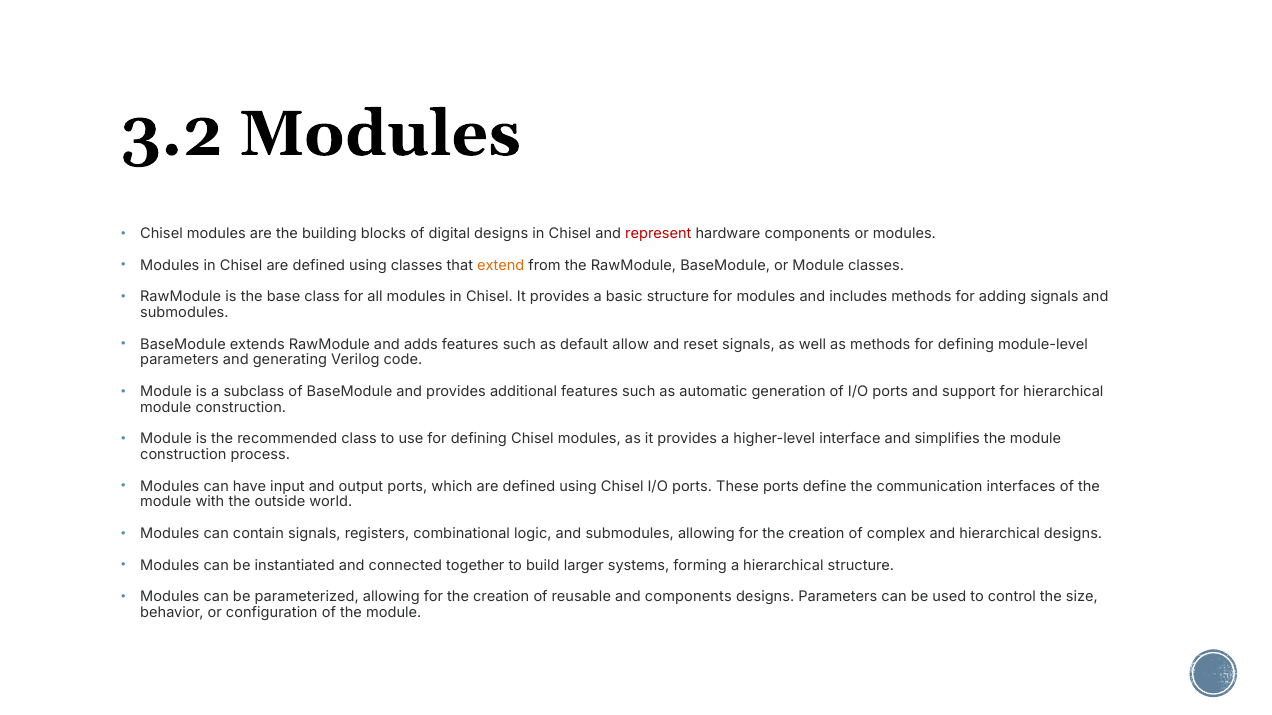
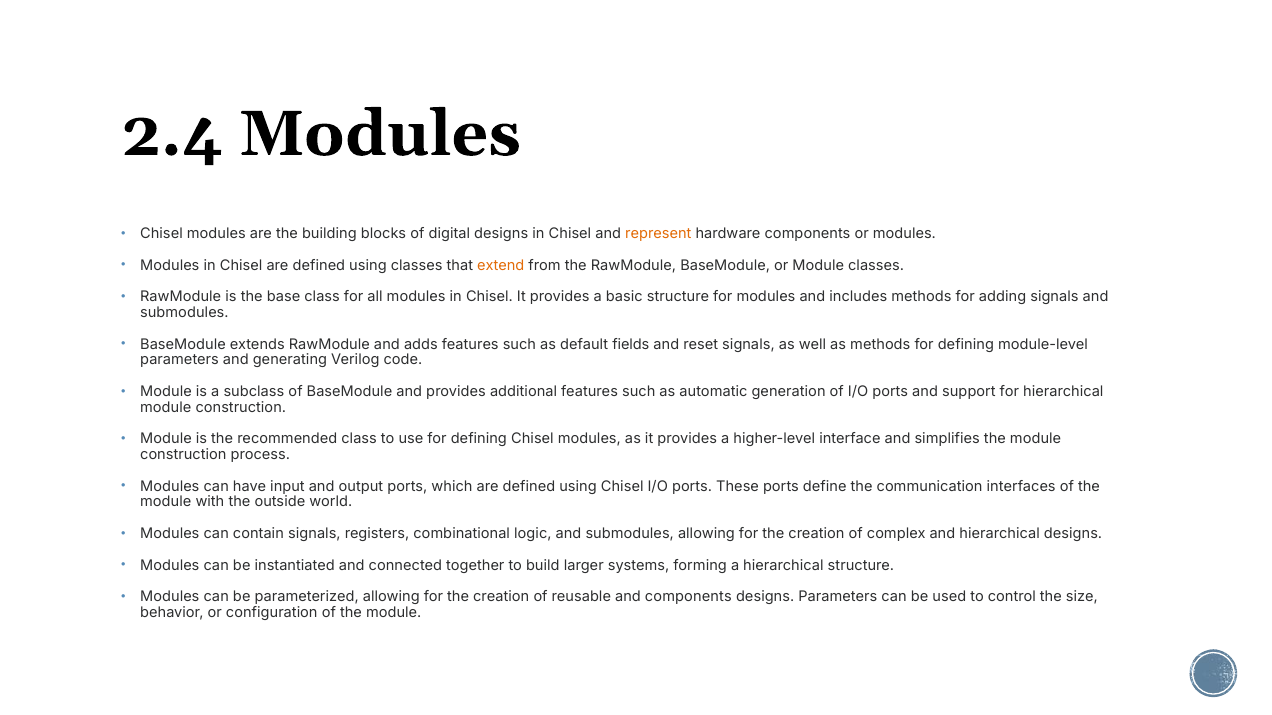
3.2: 3.2 -> 2.4 (172, 134)
represent colour: red -> orange (658, 234)
allow: allow -> fields (631, 345)
